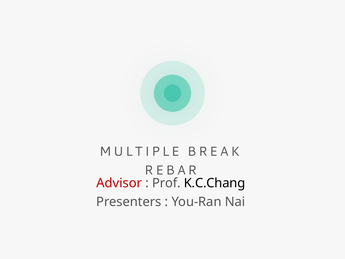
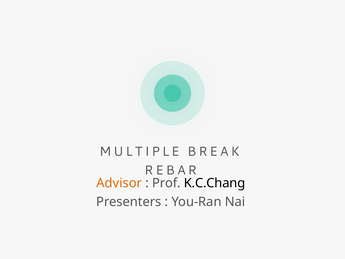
Advisor colour: red -> orange (119, 183)
